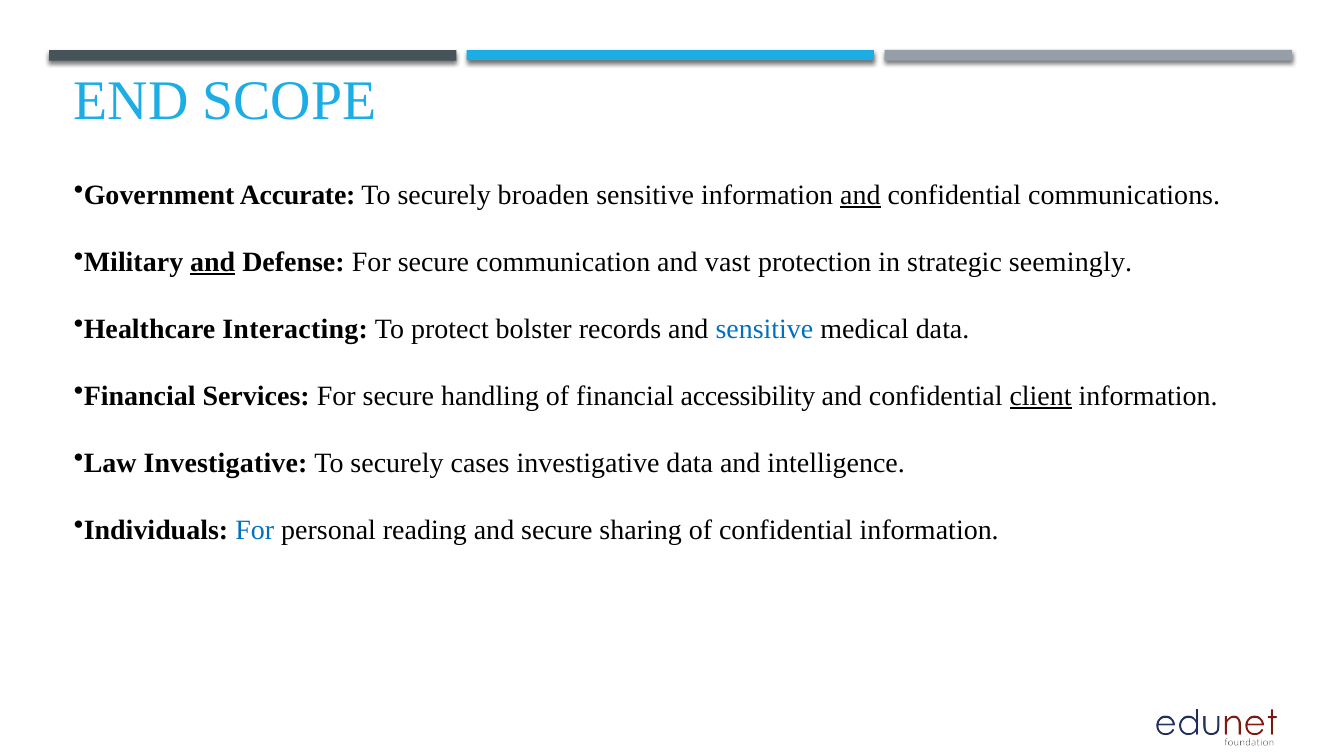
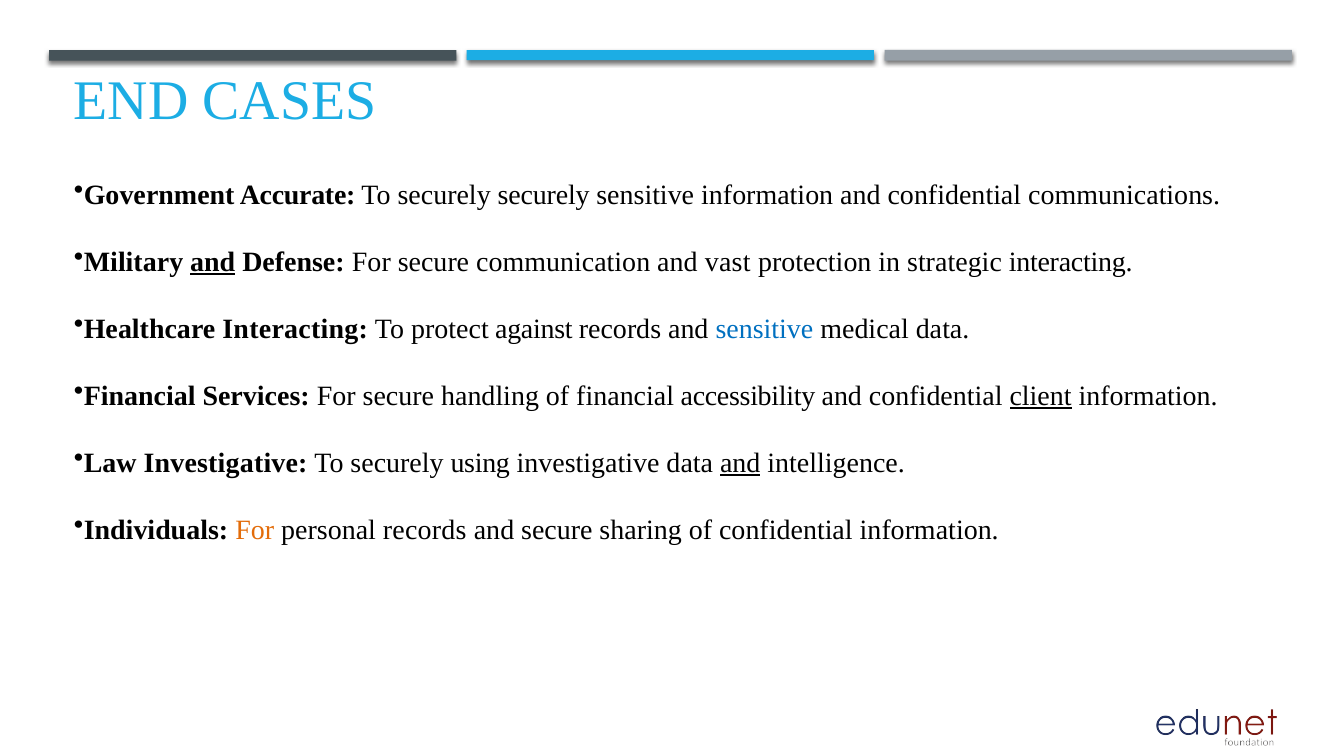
SCOPE: SCOPE -> CASES (289, 101)
securely broaden: broaden -> securely (544, 195)
and underline: present -> none (860, 195)
strategic seemingly: seemingly -> interacting (1071, 262)
bolster: bolster -> against (534, 329)
cases: cases -> using (480, 463)
and underline: none -> present (740, 463)
For colour: blue -> orange (255, 530)
personal reading: reading -> records (425, 530)
